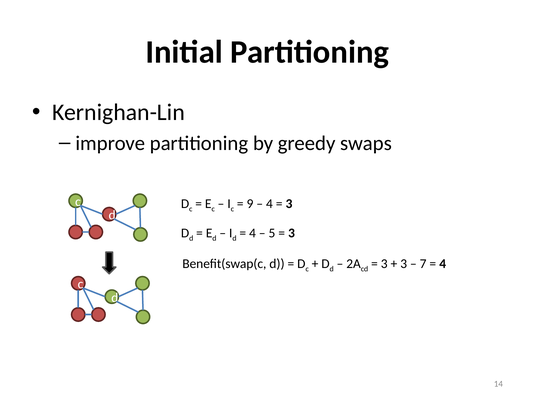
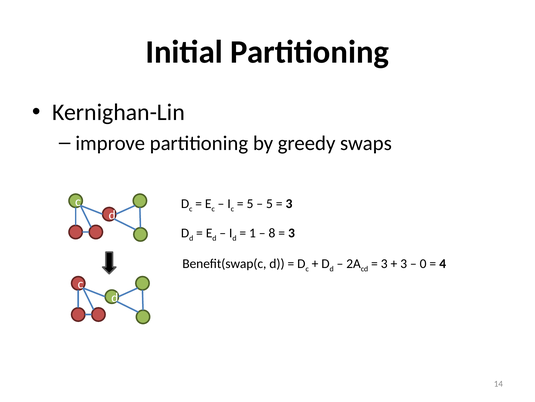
9: 9 -> 5 (250, 203)
4: 4 -> 5 (269, 203)
4: 4 -> 1 (252, 233)
5: 5 -> 8 (272, 233)
7: 7 -> 0 (423, 263)
